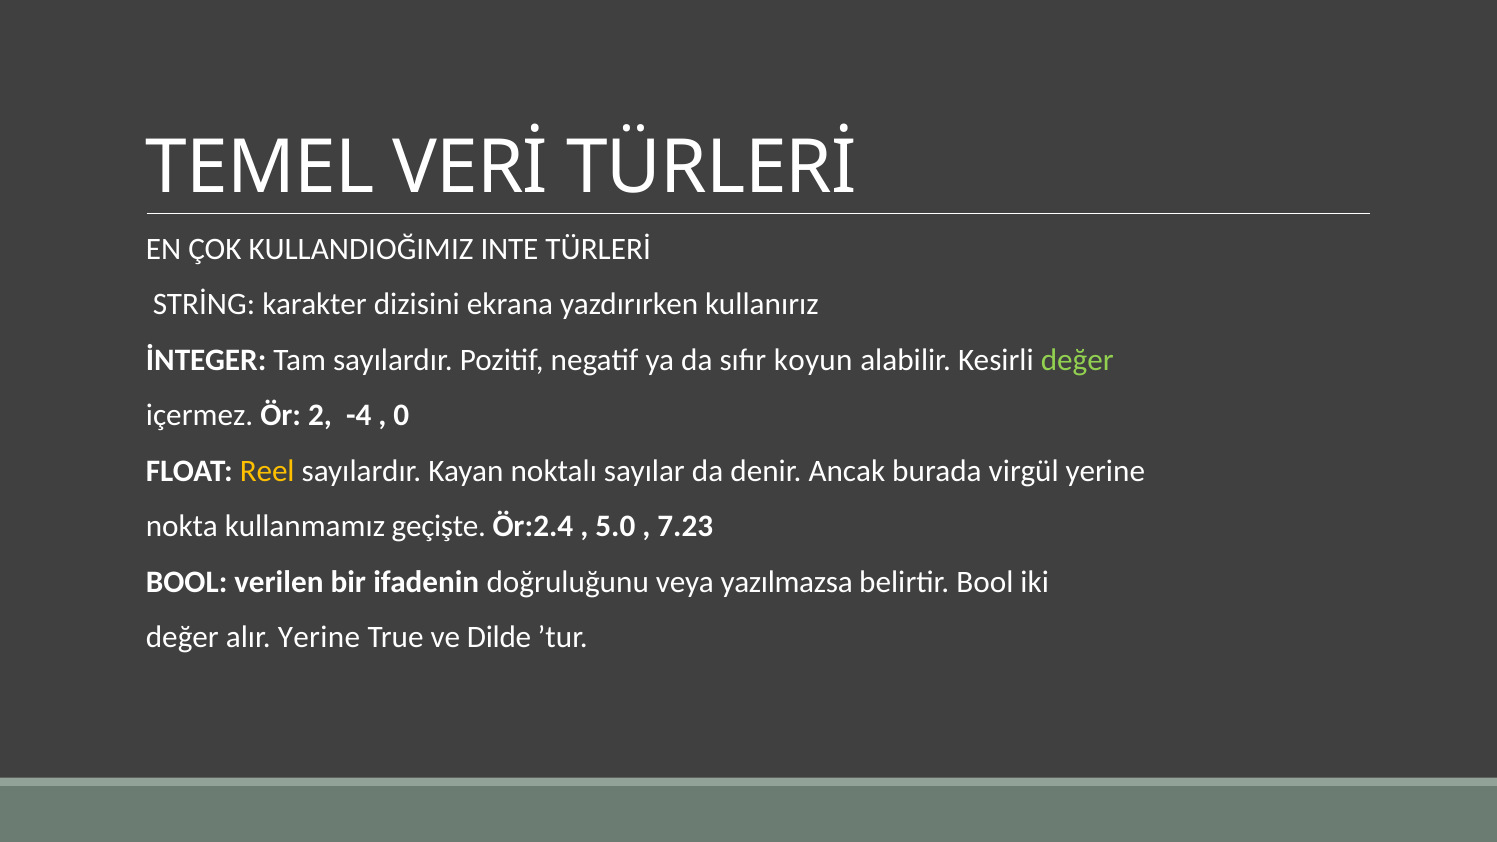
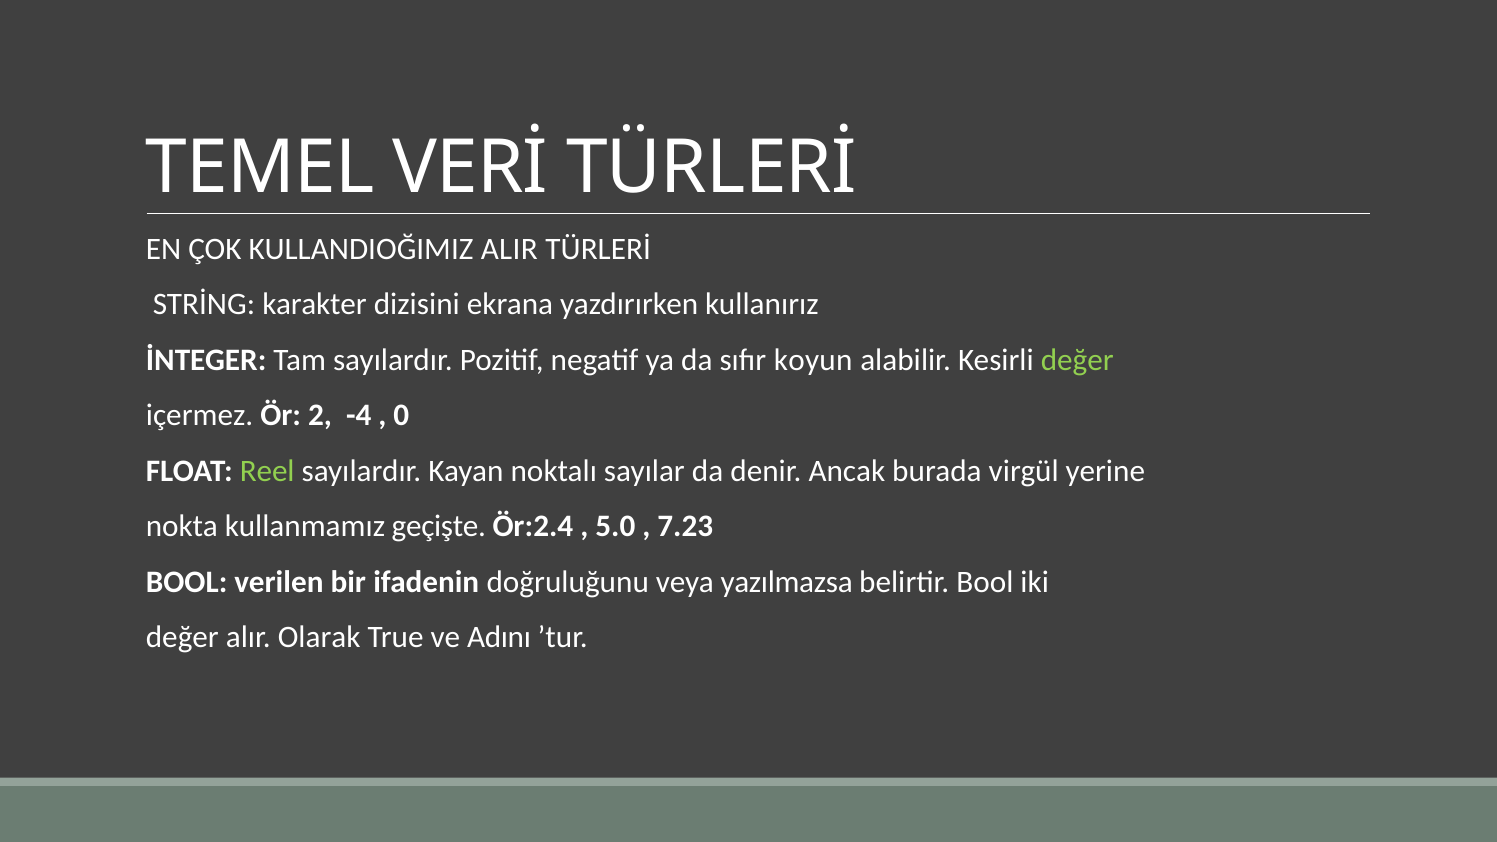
INTE: INTE -> ALIR (509, 249)
Reel colour: yellow -> light green (267, 471)
alır Yerine: Yerine -> Olarak (319, 638)
Dilde: Dilde -> Adını (499, 638)
